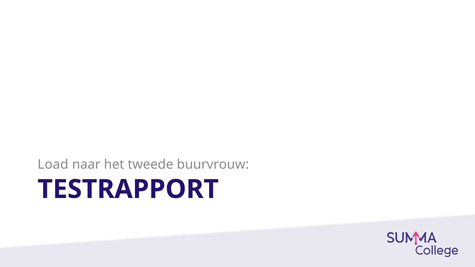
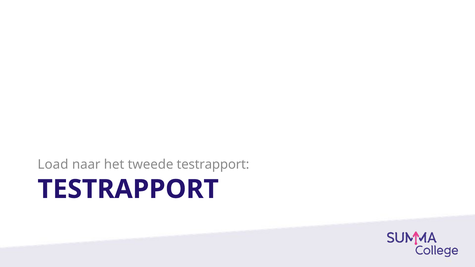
tweede buurvrouw: buurvrouw -> testrapport (213, 165)
